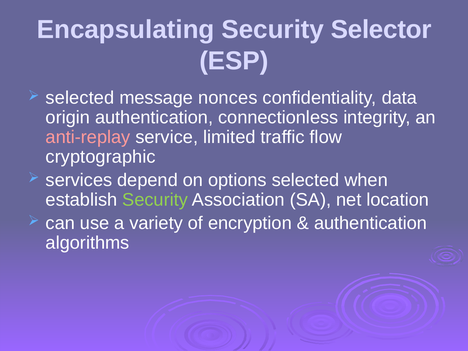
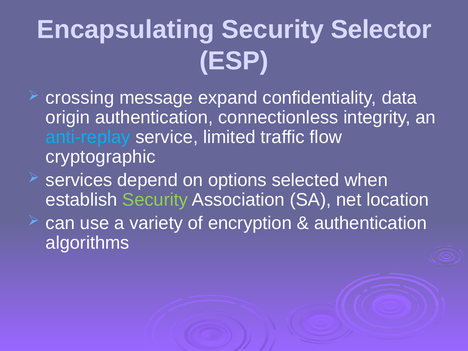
selected: selected -> crossing (80, 98)
nonces: nonces -> expand (228, 98)
anti-replay colour: pink -> light blue (88, 137)
